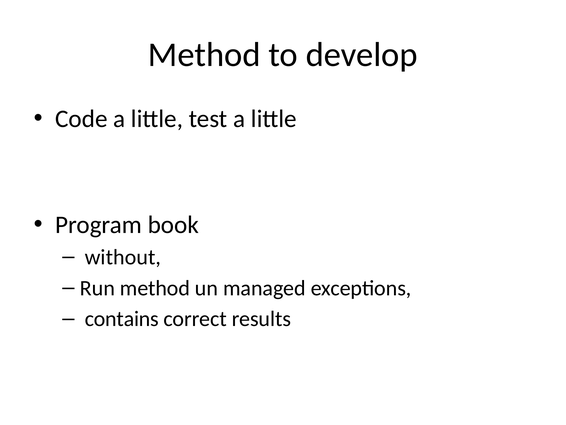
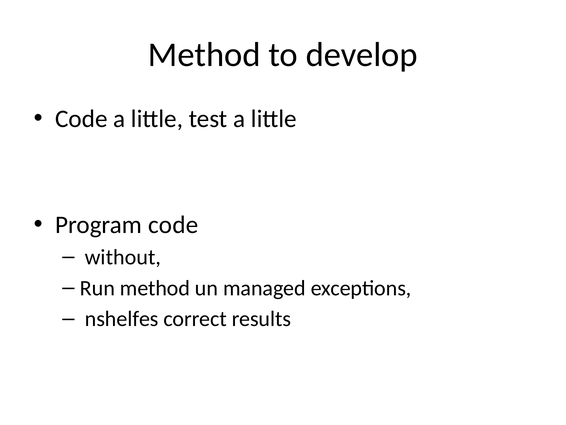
Program book: book -> code (173, 224)
contains: contains -> nshelfes (122, 319)
